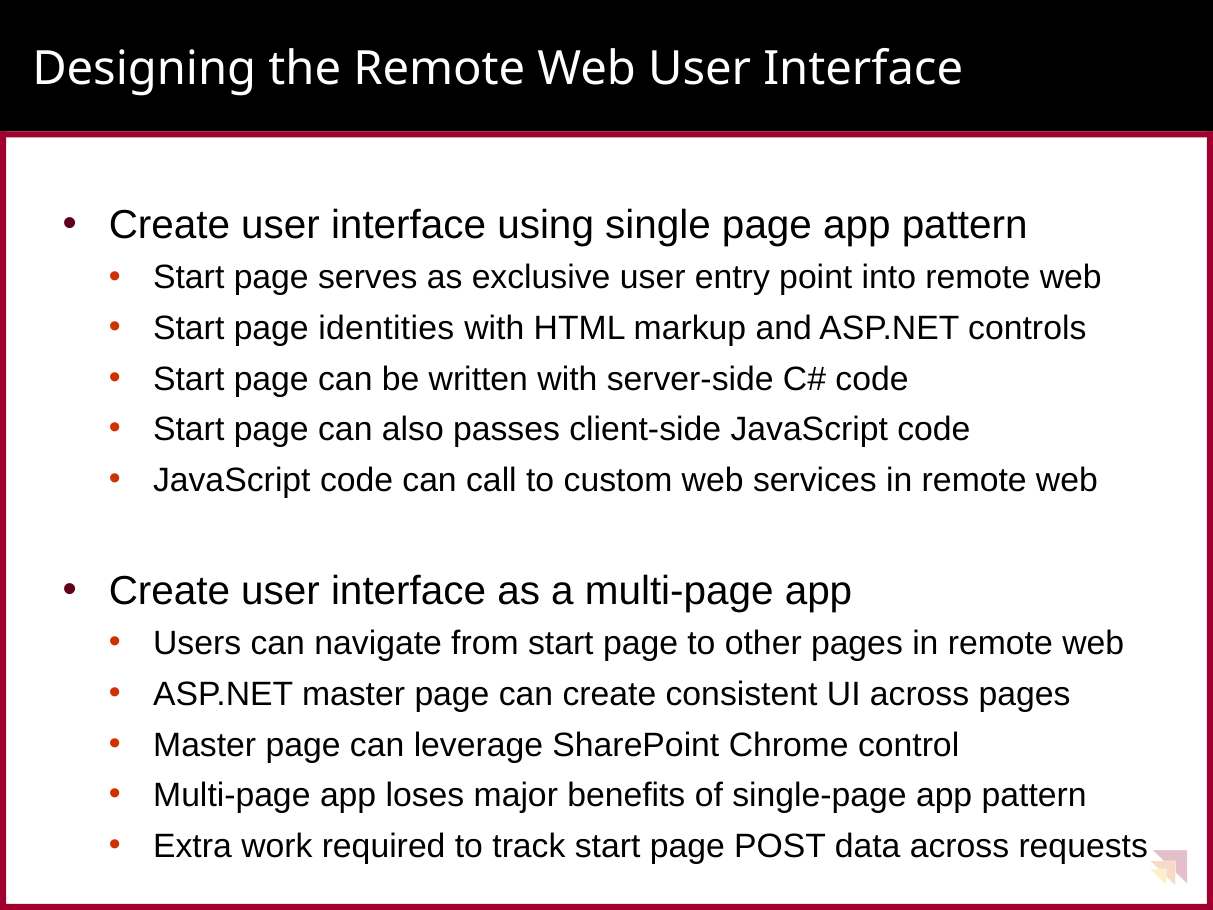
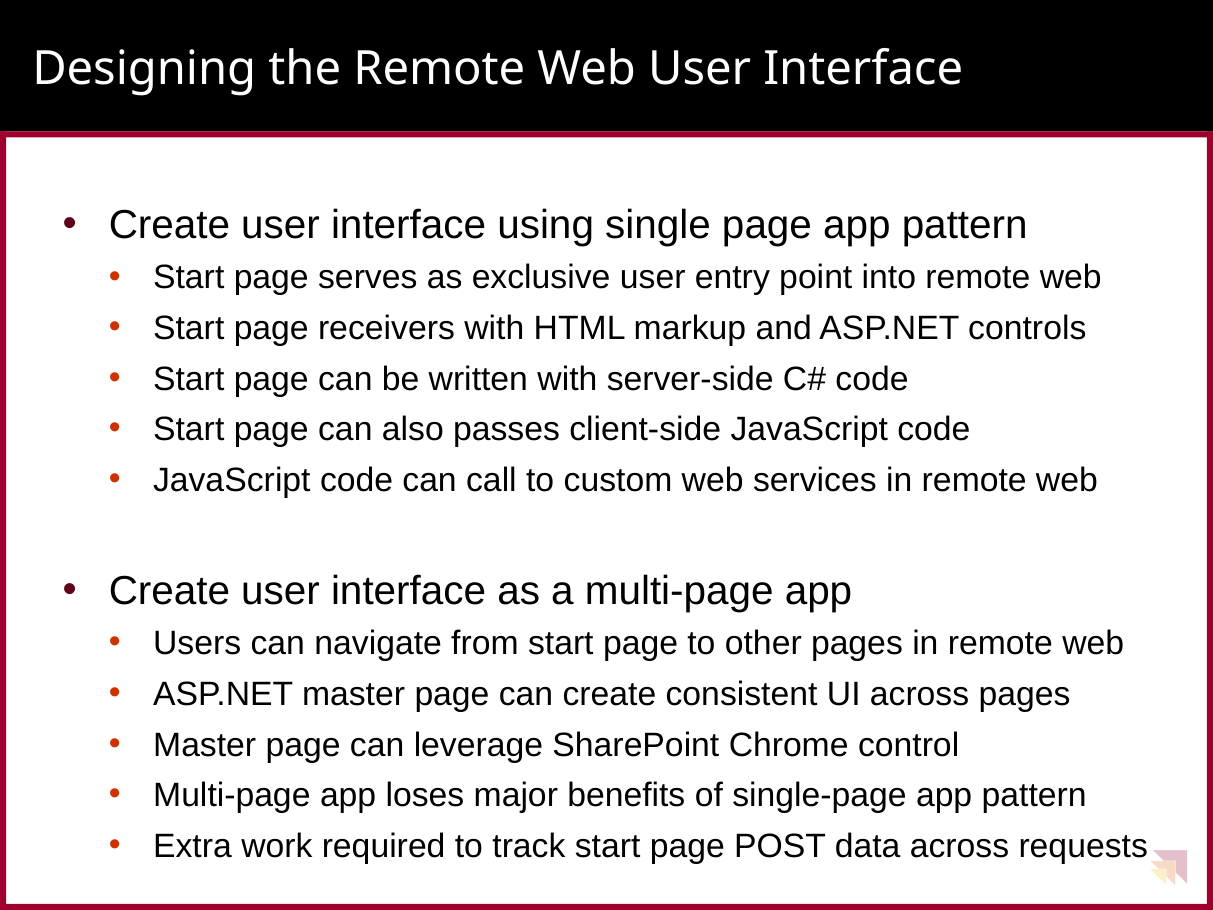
identities: identities -> receivers (386, 328)
